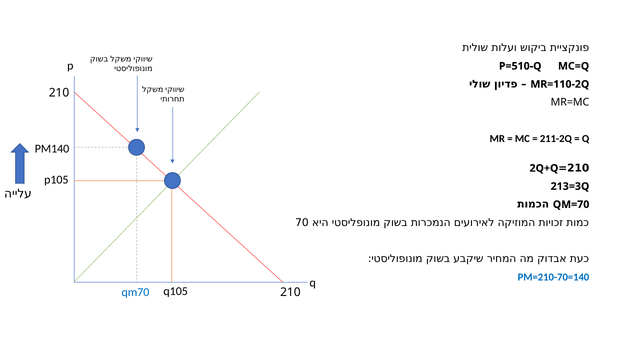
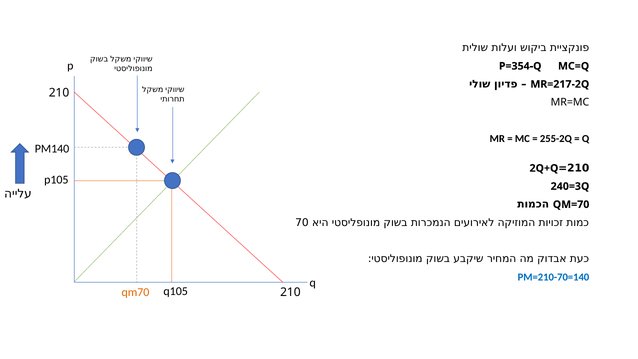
P=510-Q: P=510-Q -> P=354-Q (520, 66)
MR=110-2Q: MR=110-2Q -> MR=217-2Q (560, 84)
211-2Q: 211-2Q -> 255-2Q (556, 139)
213=3Q: 213=3Q -> 240=3Q (570, 186)
qm70 colour: blue -> orange (135, 292)
